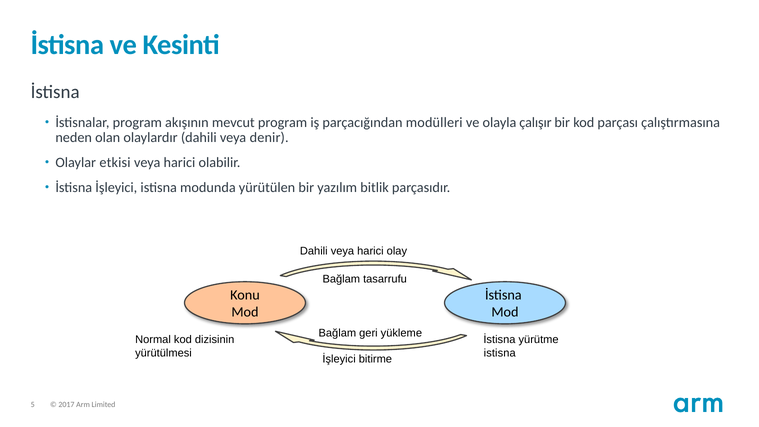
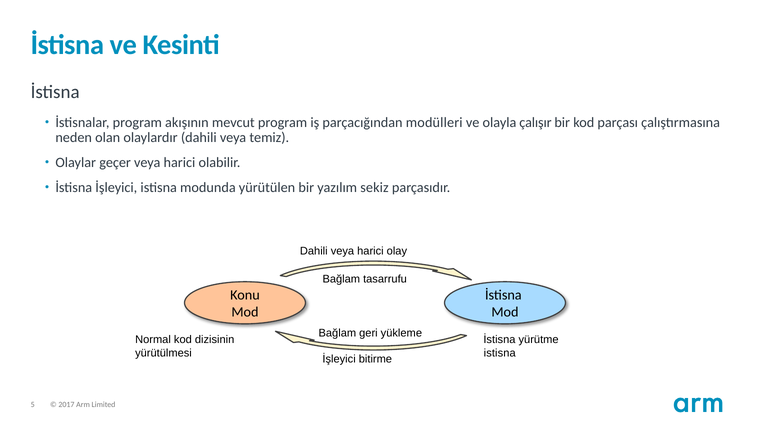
denir: denir -> temiz (269, 138)
etkisi: etkisi -> geçer (115, 163)
bitlik: bitlik -> sekiz (374, 187)
